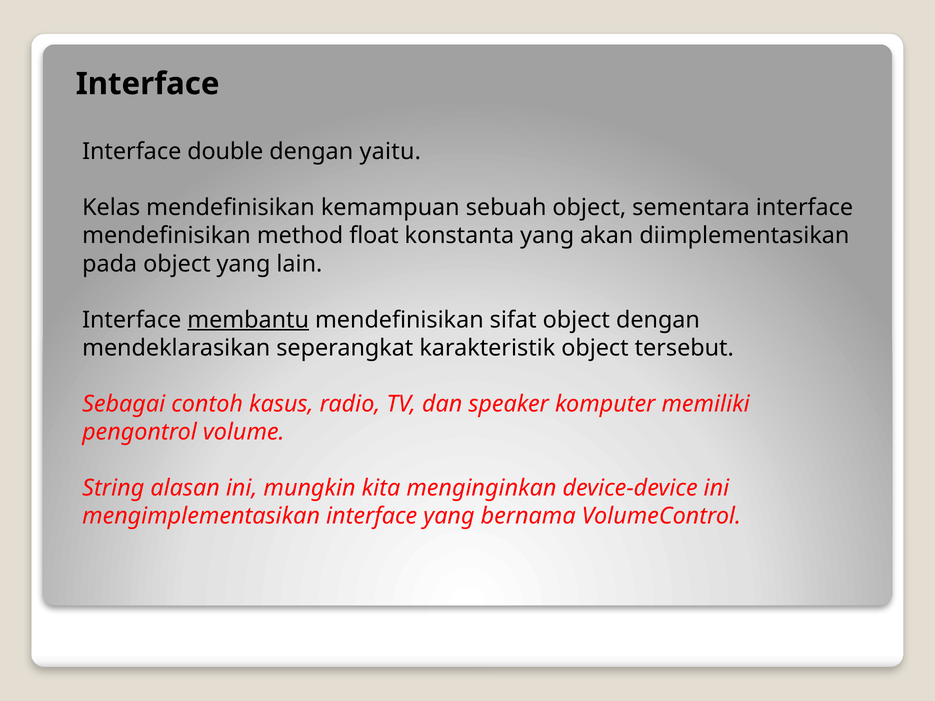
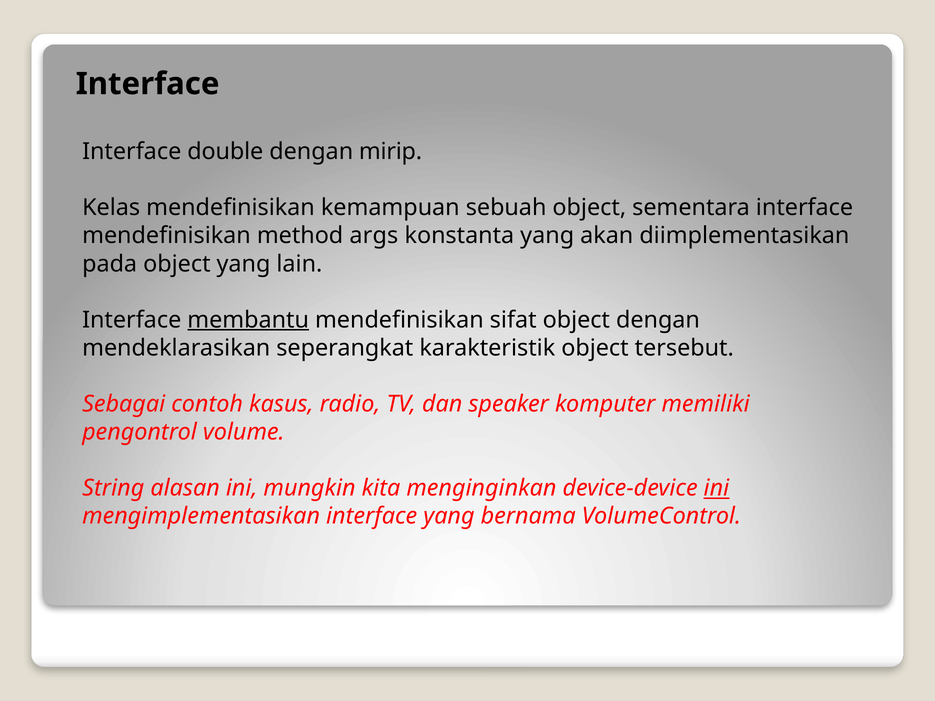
yaitu: yaitu -> mirip (391, 152)
float: float -> args (374, 236)
ini underline: none -> present (716, 488)
